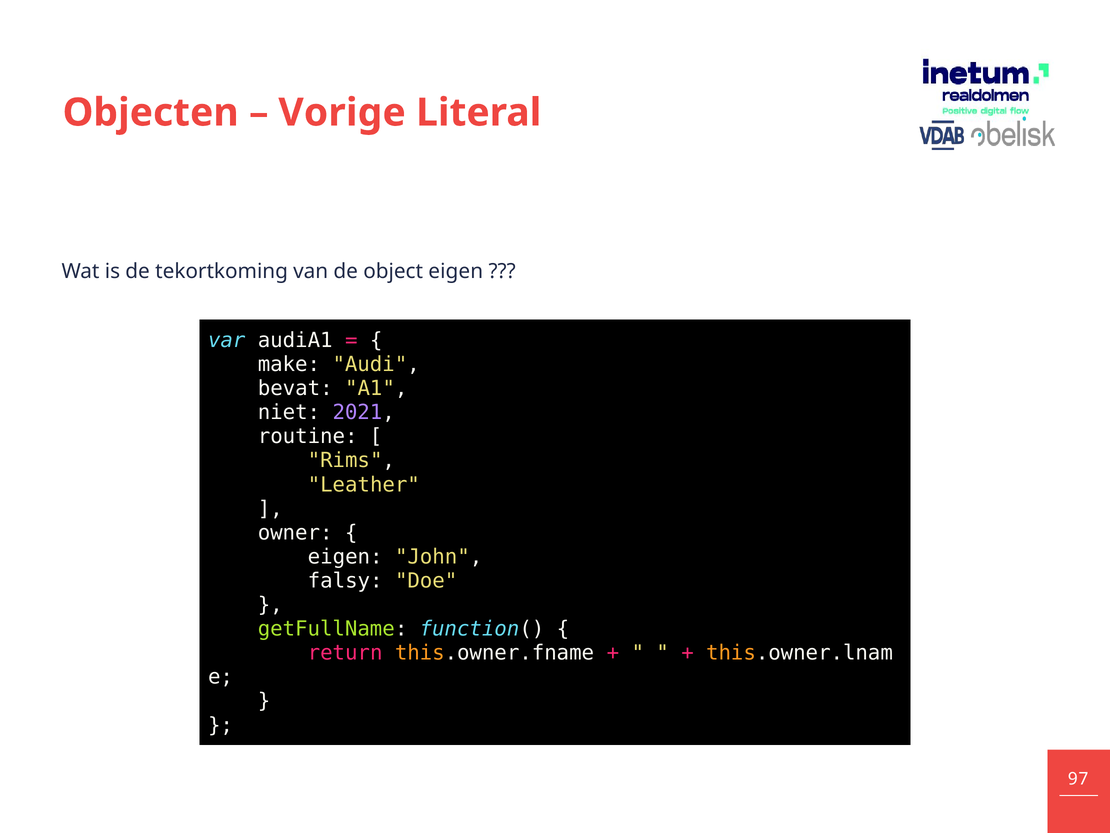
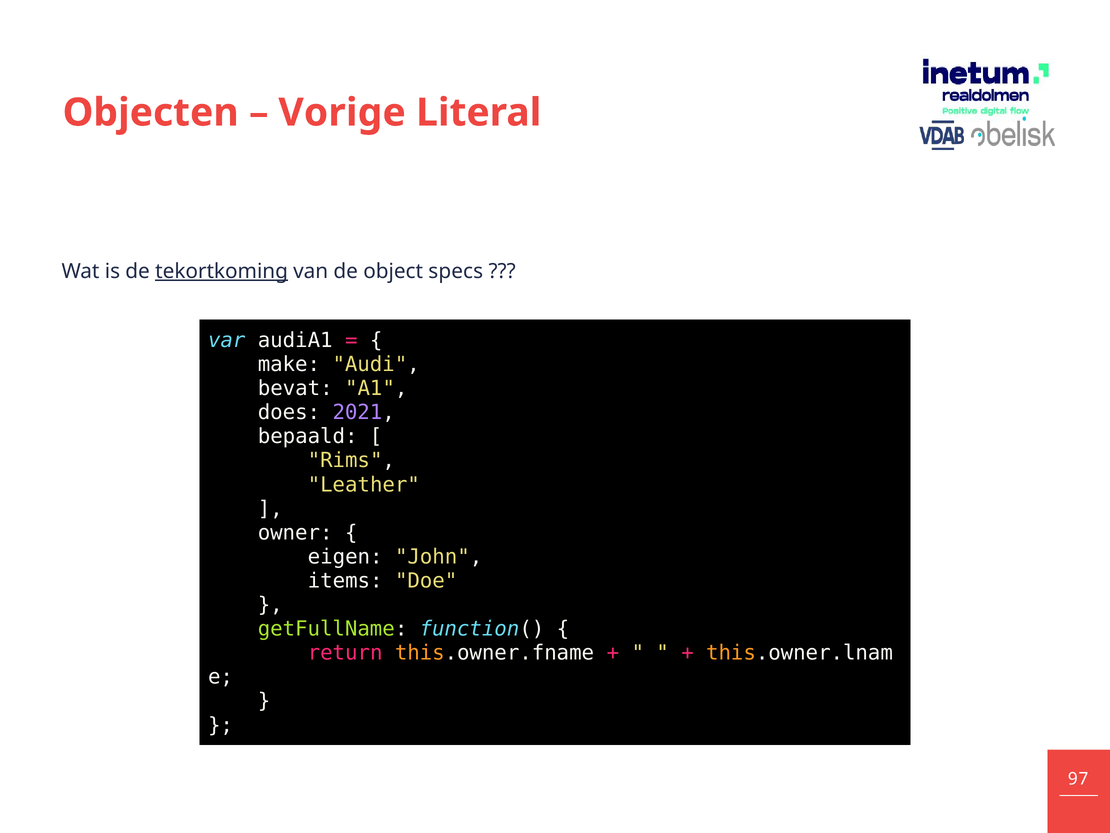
tekortkoming underline: none -> present (222, 271)
object eigen: eigen -> specs (456, 271)
niet: niet -> does (289, 412)
routine: routine -> bepaald (308, 436)
falsy: falsy -> items (345, 581)
